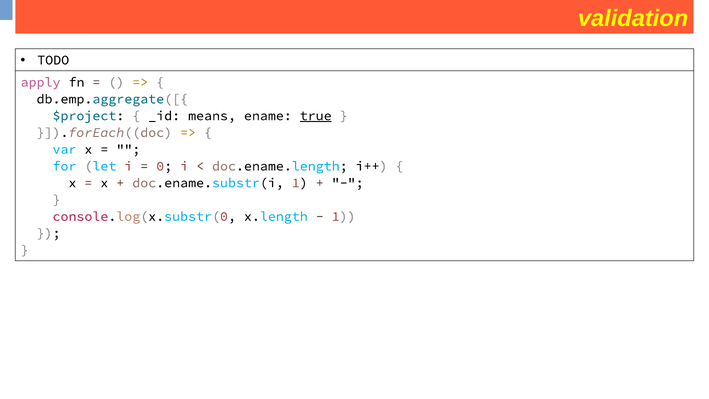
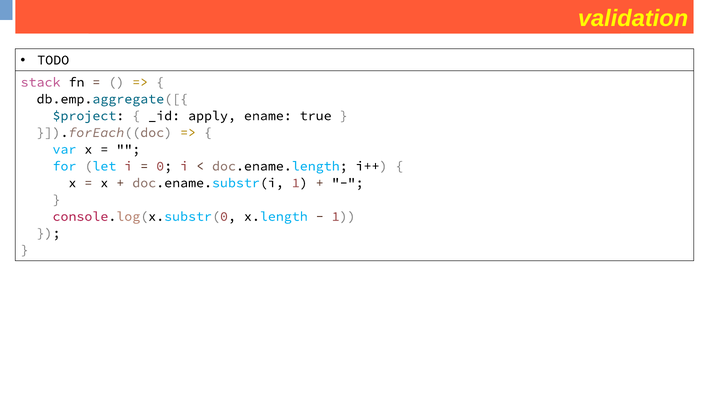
apply: apply -> stack (41, 82)
means: means -> apply (212, 116)
true underline: present -> none (316, 116)
